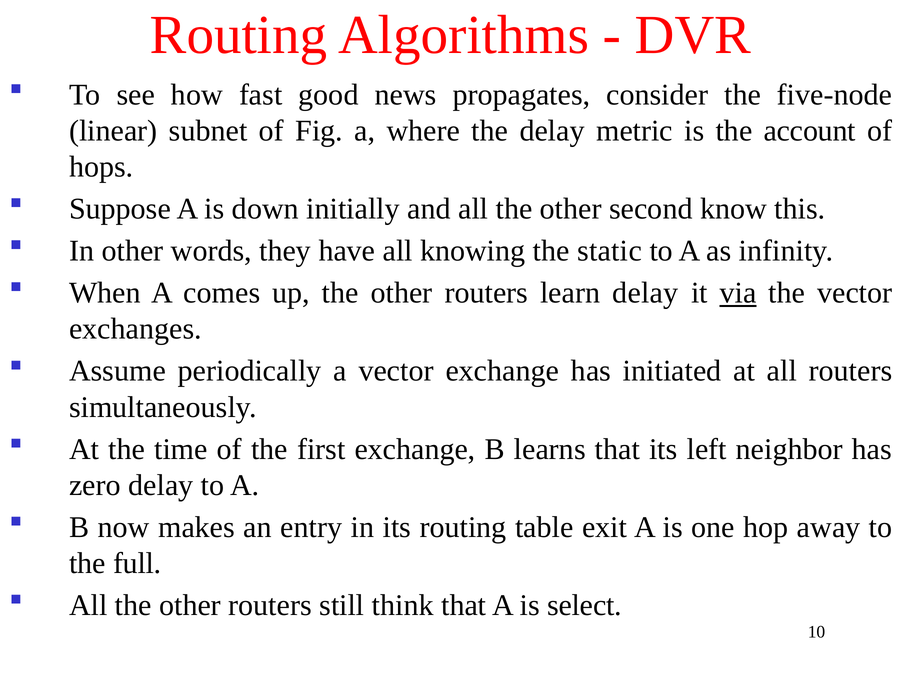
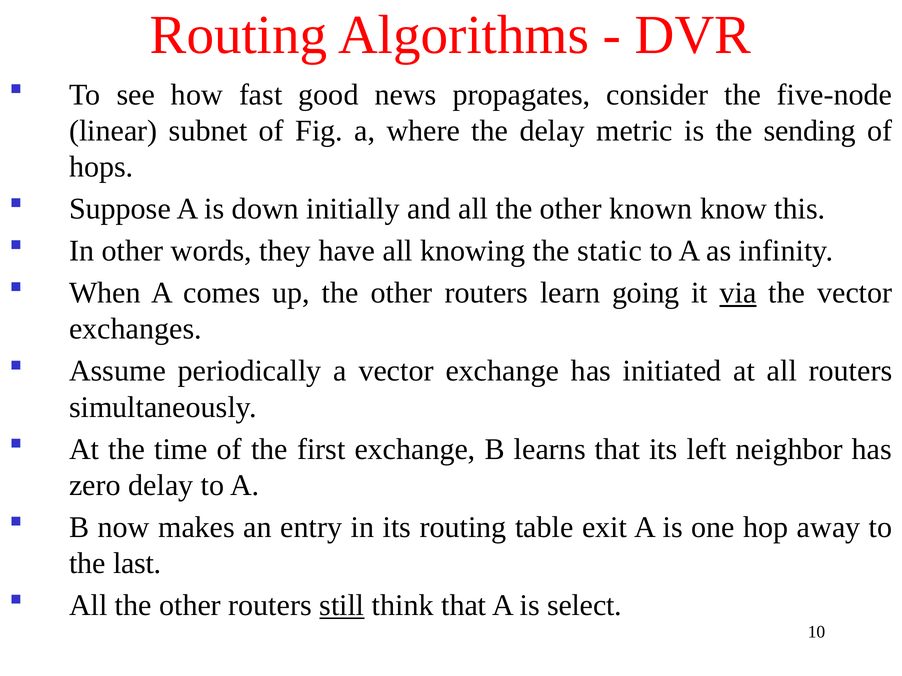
account: account -> sending (810, 131)
second: second -> known (651, 209)
learn delay: delay -> going (646, 293)
full: full -> last (137, 564)
still underline: none -> present (342, 606)
